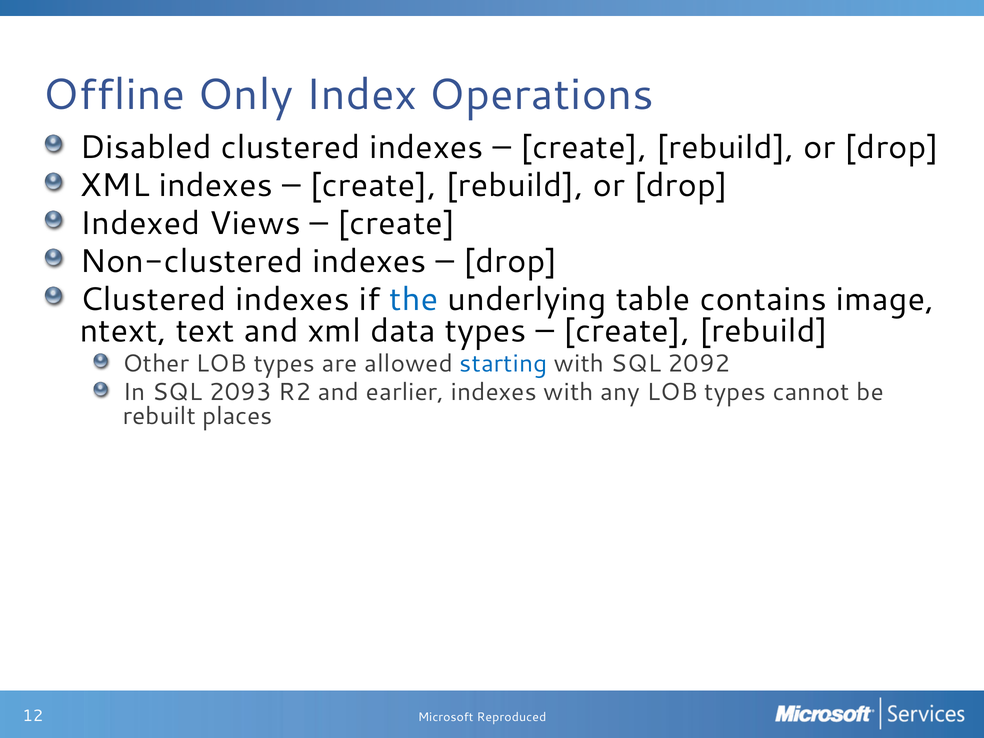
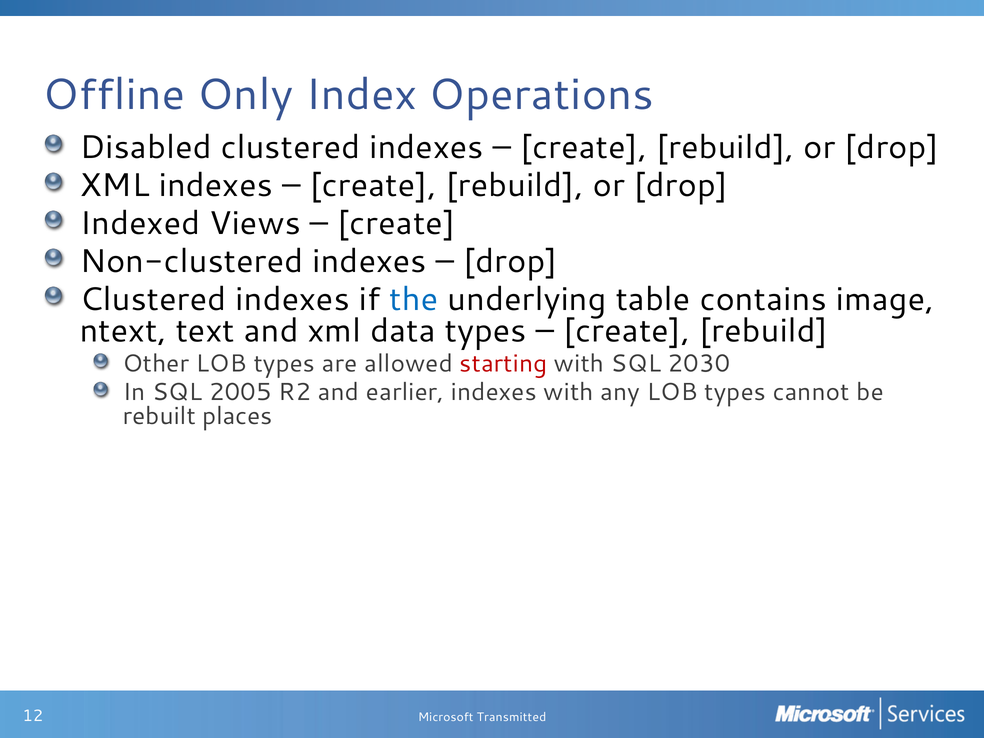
starting colour: blue -> red (503, 364)
2092: 2092 -> 2030 (699, 364)
2093: 2093 -> 2005 (240, 392)
Reproduced: Reproduced -> Transmitted (511, 717)
